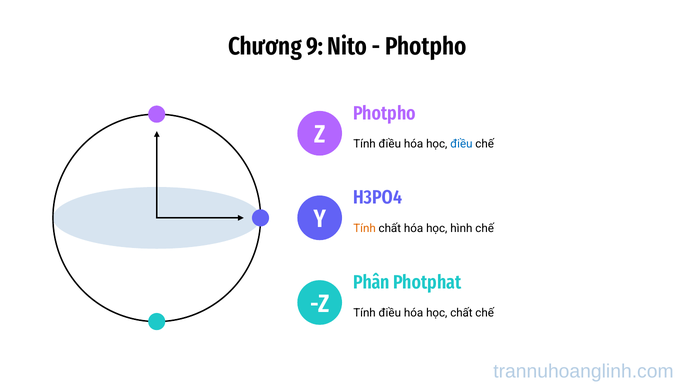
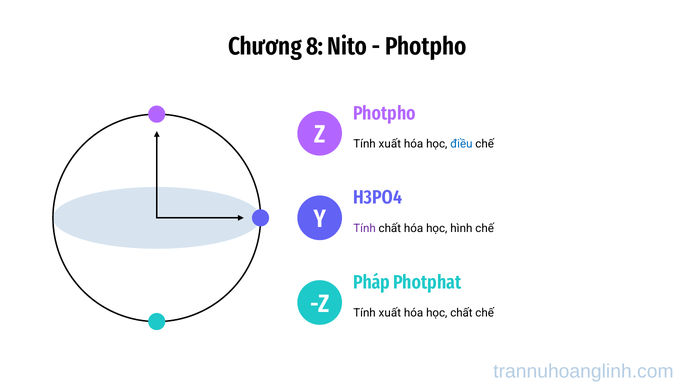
9: 9 -> 8 (315, 46)
điều: điều -> xuất (390, 144)
Tính colour: orange -> purple (365, 228)
Phân: Phân -> Pháp (372, 282)
điều: điều -> xuất (390, 313)
